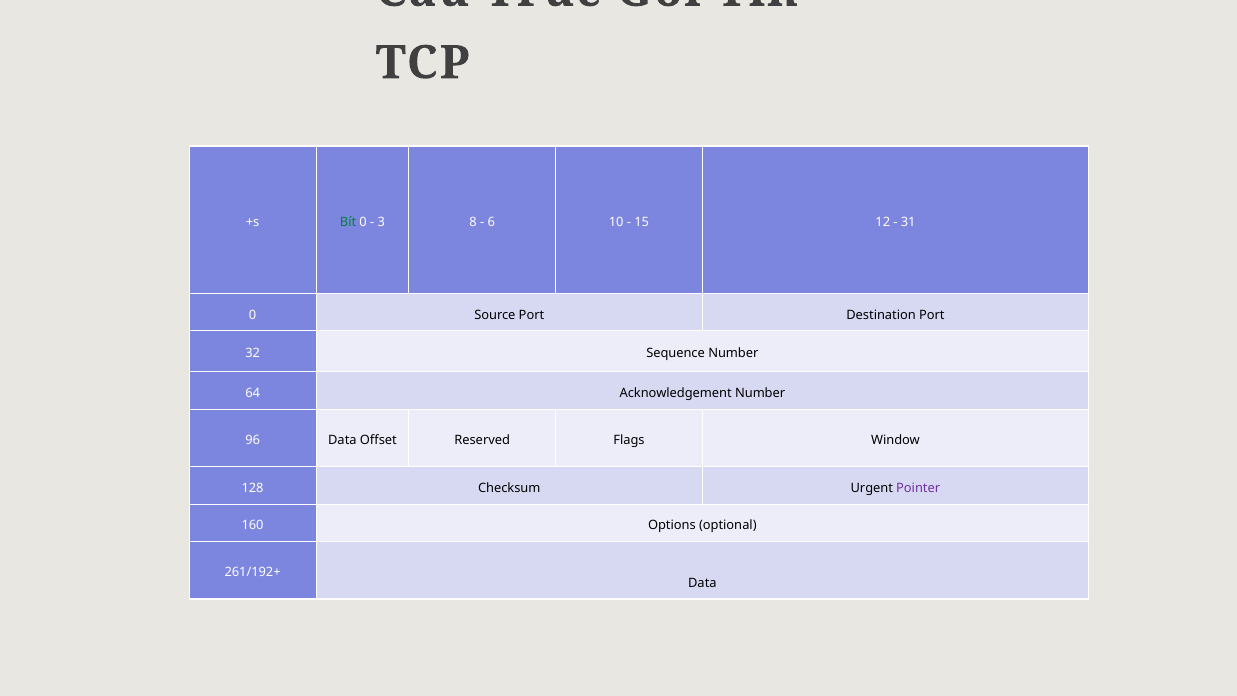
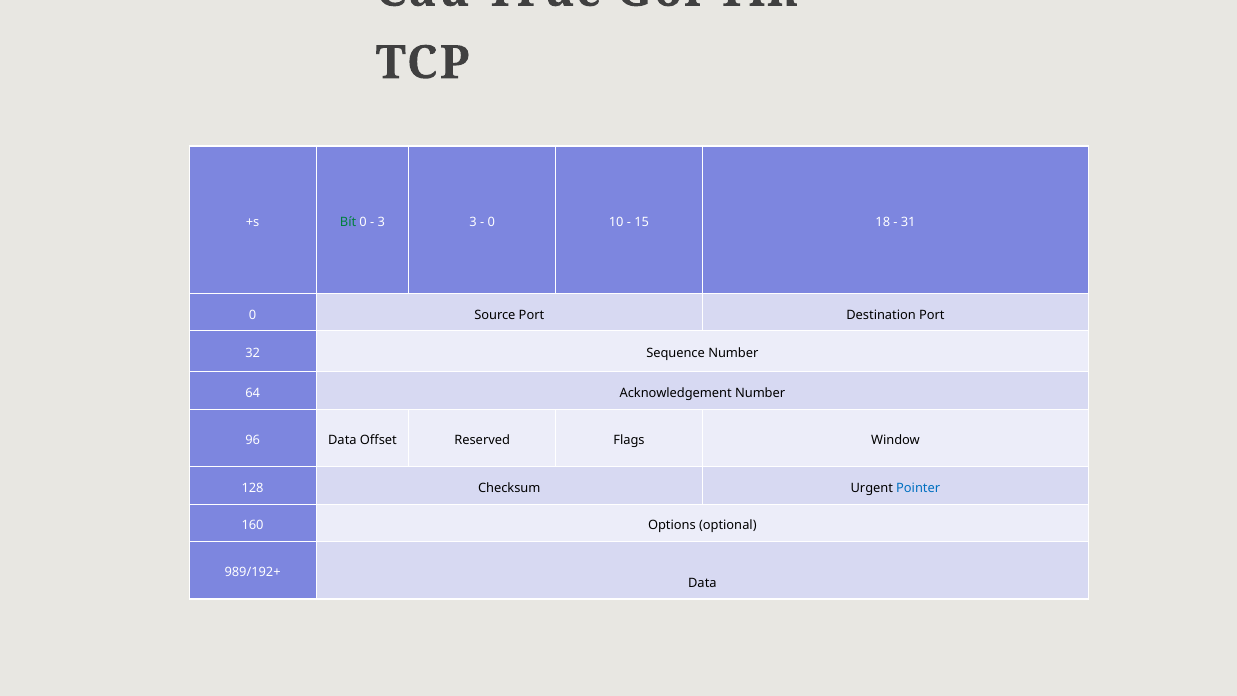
3 8: 8 -> 3 (473, 222)
6: 6 -> 0 (491, 222)
12: 12 -> 18 (883, 222)
Pointer colour: purple -> blue (918, 488)
261/192+: 261/192+ -> 989/192+ (253, 572)
